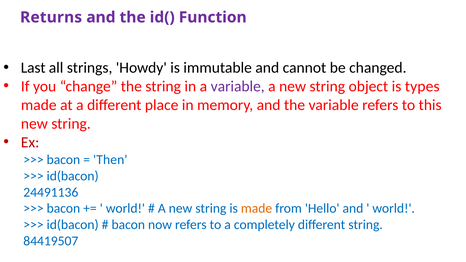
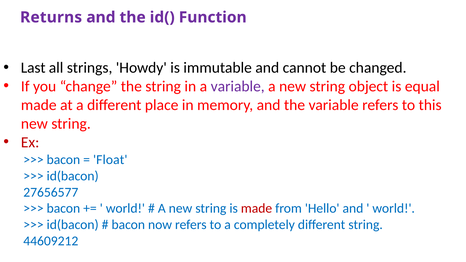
types: types -> equal (422, 86)
Then: Then -> Float (110, 160)
24491136: 24491136 -> 27656577 (51, 192)
made colour: orange -> red (257, 209)
84419507: 84419507 -> 44609212 (51, 241)
